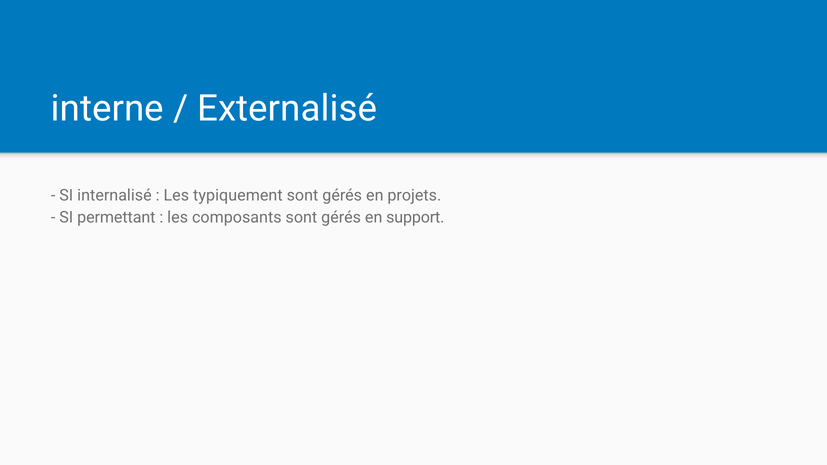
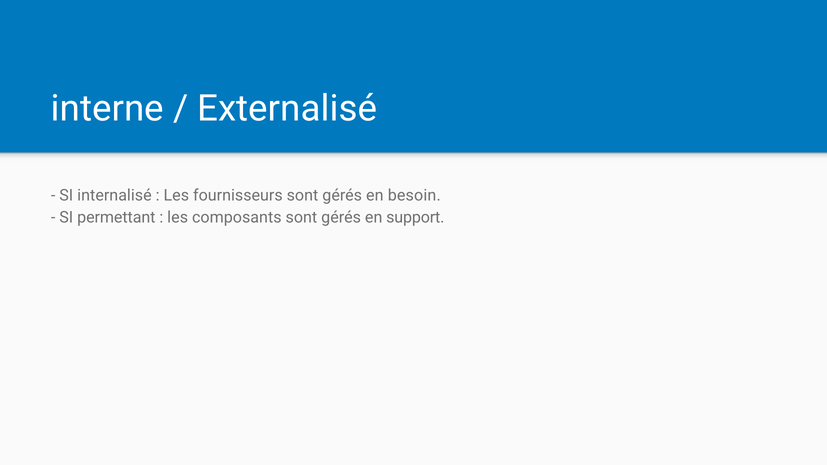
typiquement: typiquement -> fournisseurs (238, 195)
projets: projets -> besoin (414, 195)
